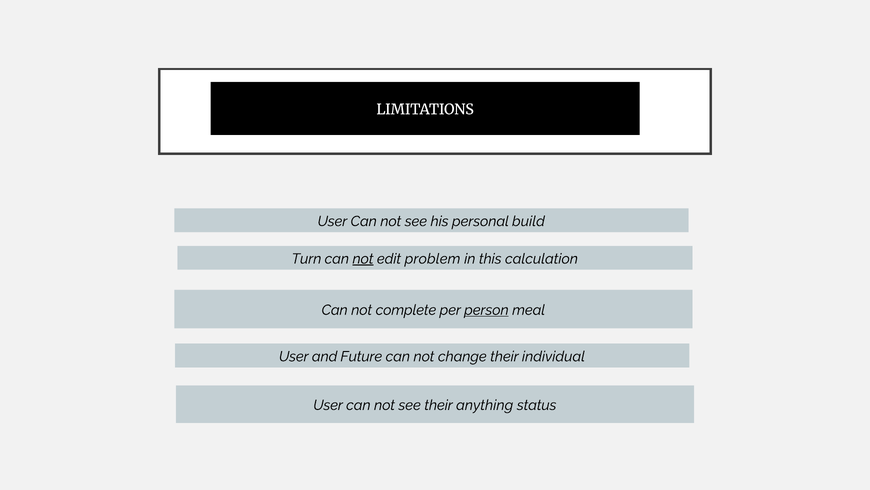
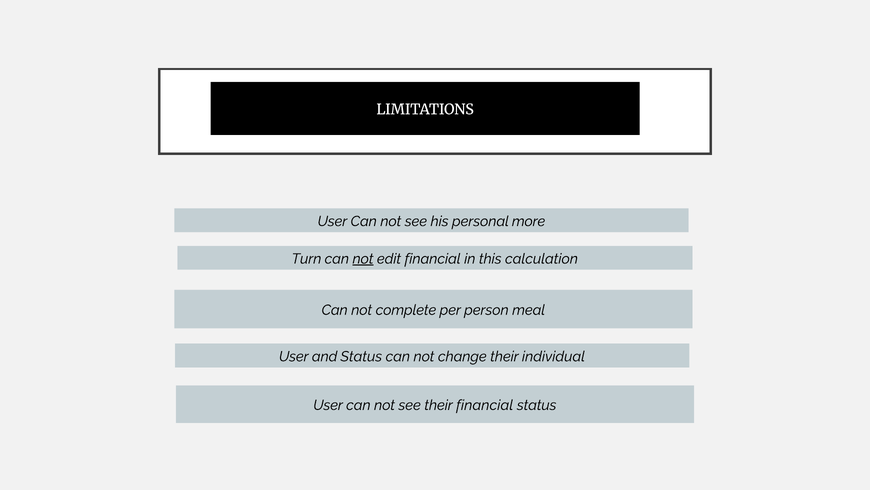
build: build -> more (529, 221)
edit problem: problem -> financial (433, 259)
person underline: present -> none (486, 310)
and Future: Future -> Status (361, 356)
their anything: anything -> financial (485, 405)
